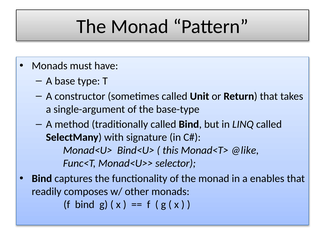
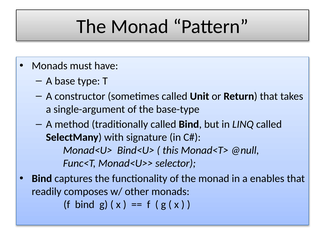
@like: @like -> @null (245, 150)
